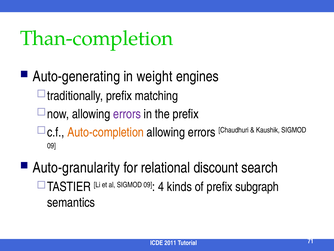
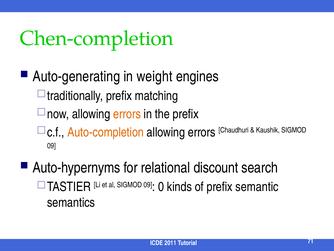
Than-completion: Than-completion -> Chen-completion (97, 38)
errors colour: purple -> orange (127, 114)
Auto-granularity: Auto-granularity -> Auto-hypernyms (76, 167)
4: 4 -> 0 (161, 187)
subgraph: subgraph -> semantic (257, 187)
